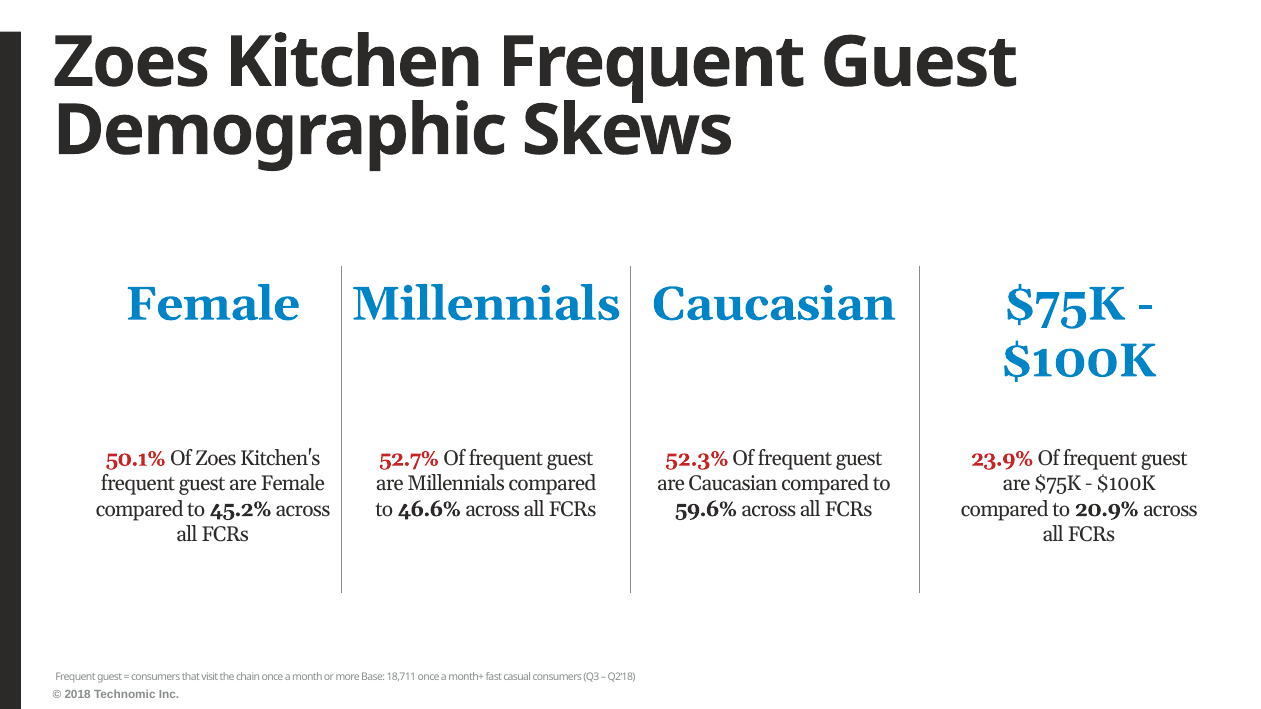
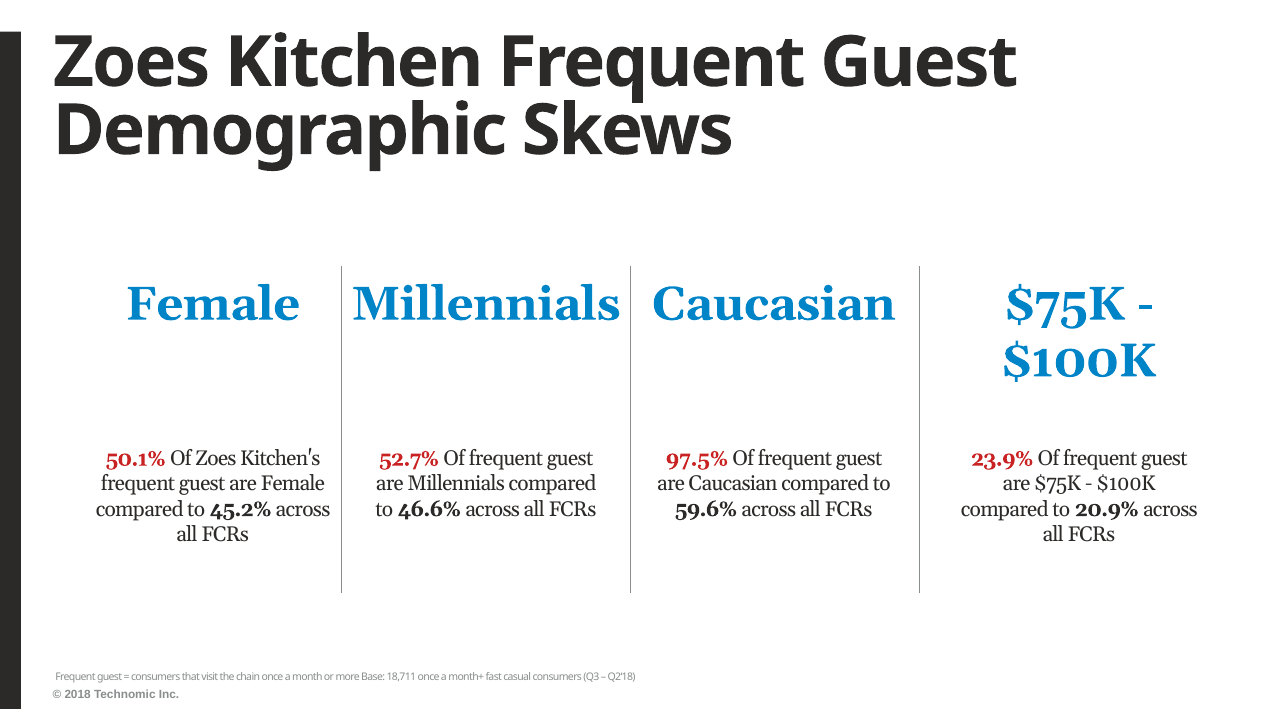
52.3%: 52.3% -> 97.5% (697, 459)
